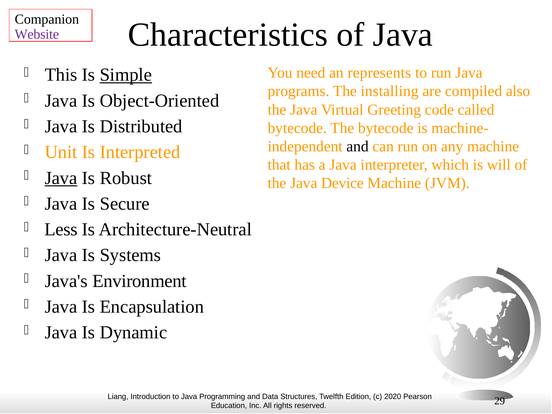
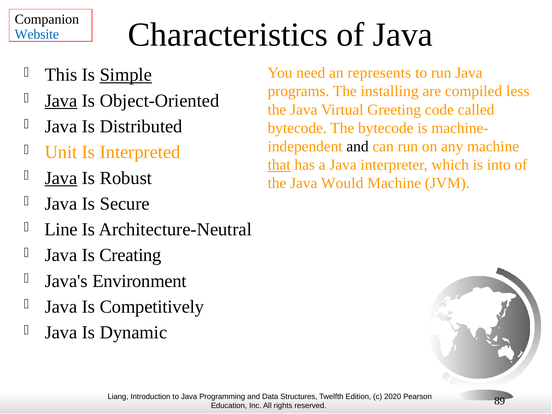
Website colour: purple -> blue (37, 34)
also: also -> less (518, 91)
Java underline: none -> present (61, 101)
that underline: none -> present (279, 165)
will: will -> into (499, 165)
Device: Device -> Would (342, 183)
Less: Less -> Line (61, 229)
Systems: Systems -> Creating (130, 255)
Encapsulation: Encapsulation -> Competitively (152, 307)
29: 29 -> 89 (500, 401)
